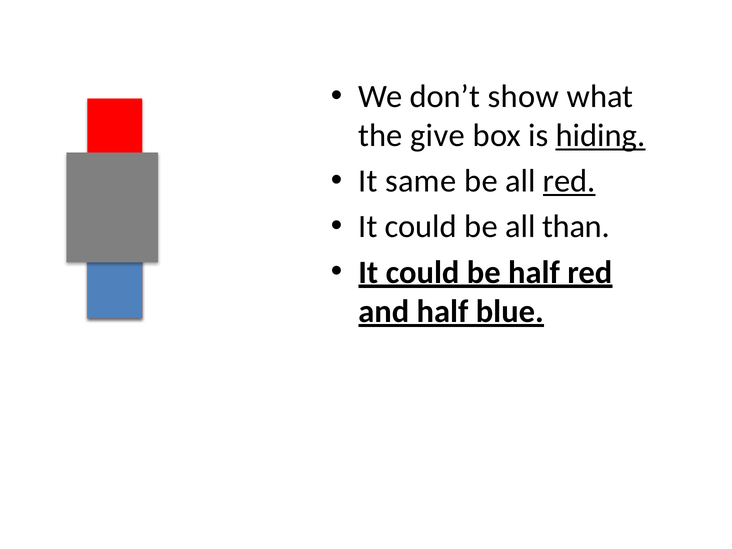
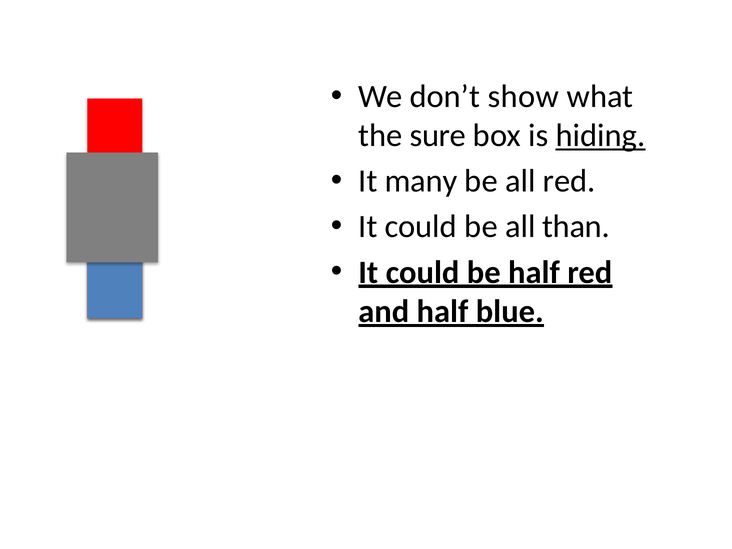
give: give -> sure (438, 136)
same: same -> many (421, 181)
red underline: present -> none (569, 181)
